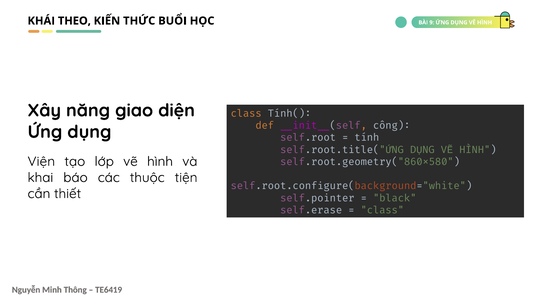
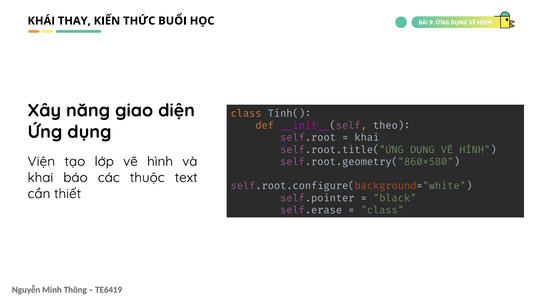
THEO: THEO -> THAY (74, 21)
công: công -> theo (392, 126)
tính: tính -> khai (367, 138)
tiện: tiện -> text (186, 178)
